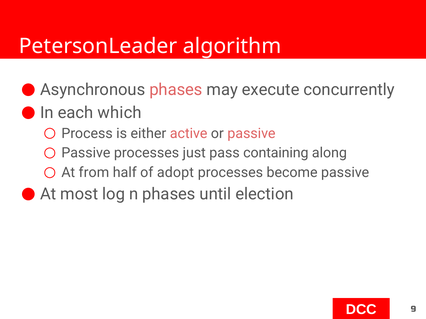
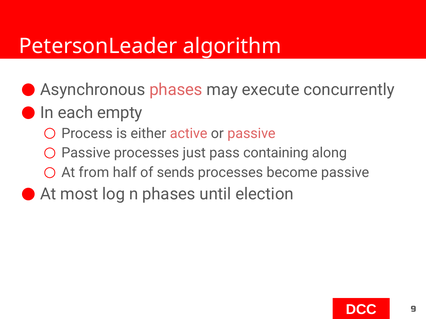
which: which -> empty (120, 113)
adopt: adopt -> sends (176, 173)
